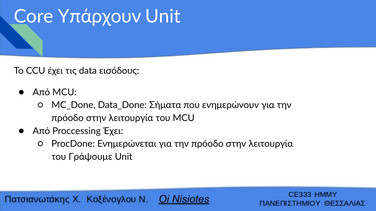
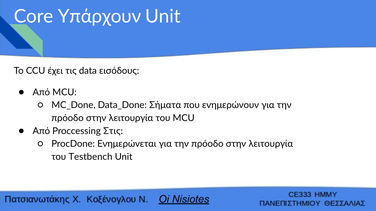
Proccessing Έχει: Έχει -> Στις (113, 131)
Γράψουμε: Γράψουμε -> Testbench (90, 157)
